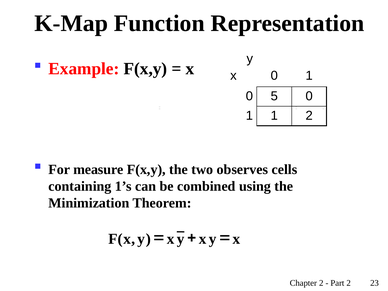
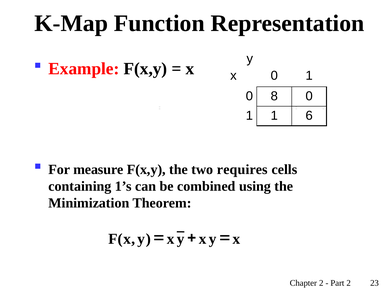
5: 5 -> 8 (274, 96)
1 2: 2 -> 6 (309, 116)
observes: observes -> requires (242, 169)
